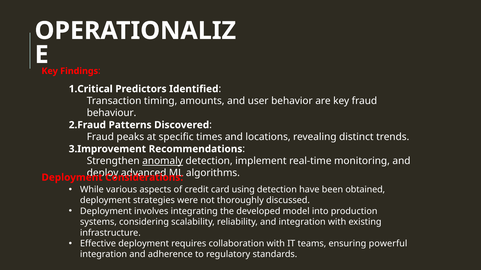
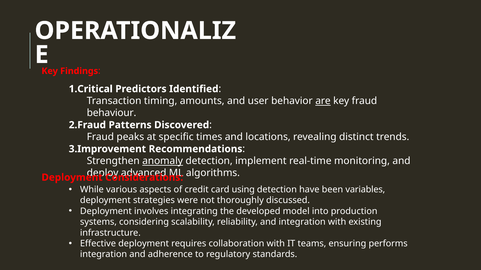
are underline: none -> present (323, 101)
obtained: obtained -> variables (365, 190)
powerful: powerful -> performs (388, 244)
